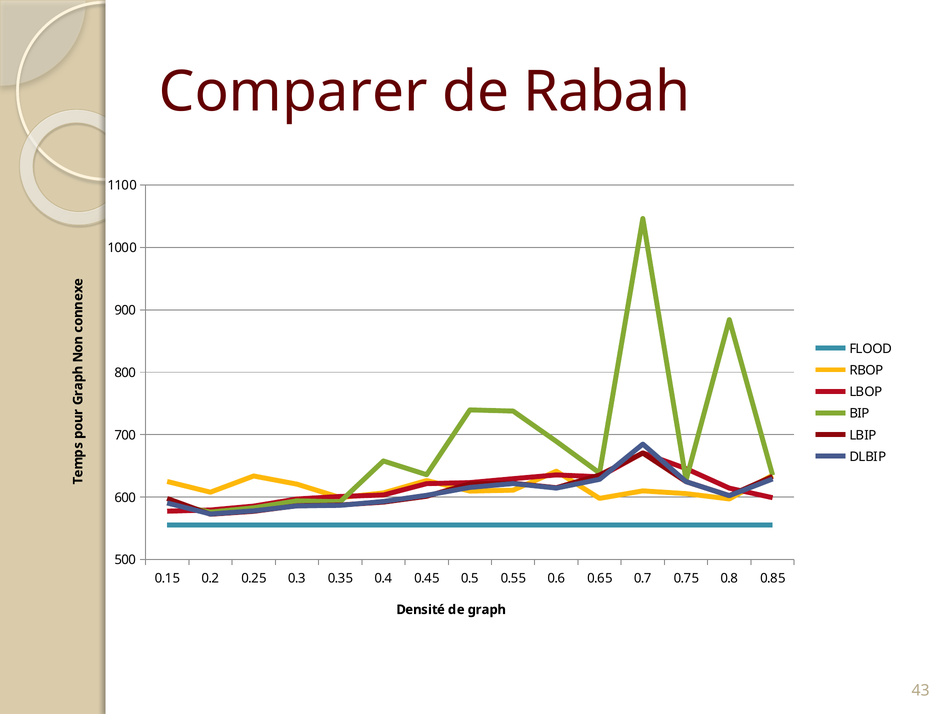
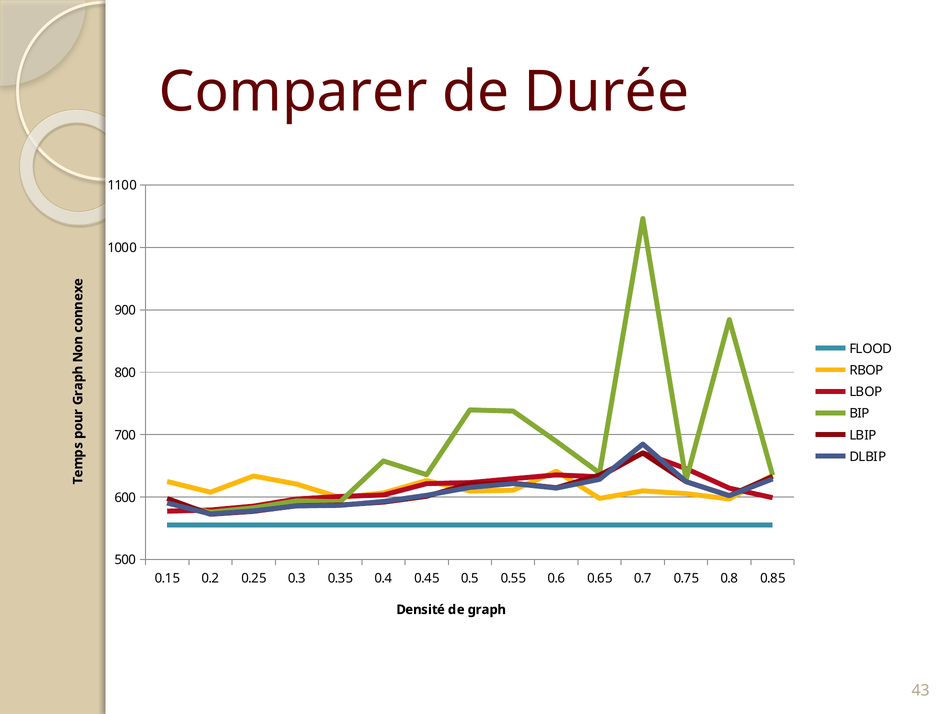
Rabah: Rabah -> Durée (607, 92)
